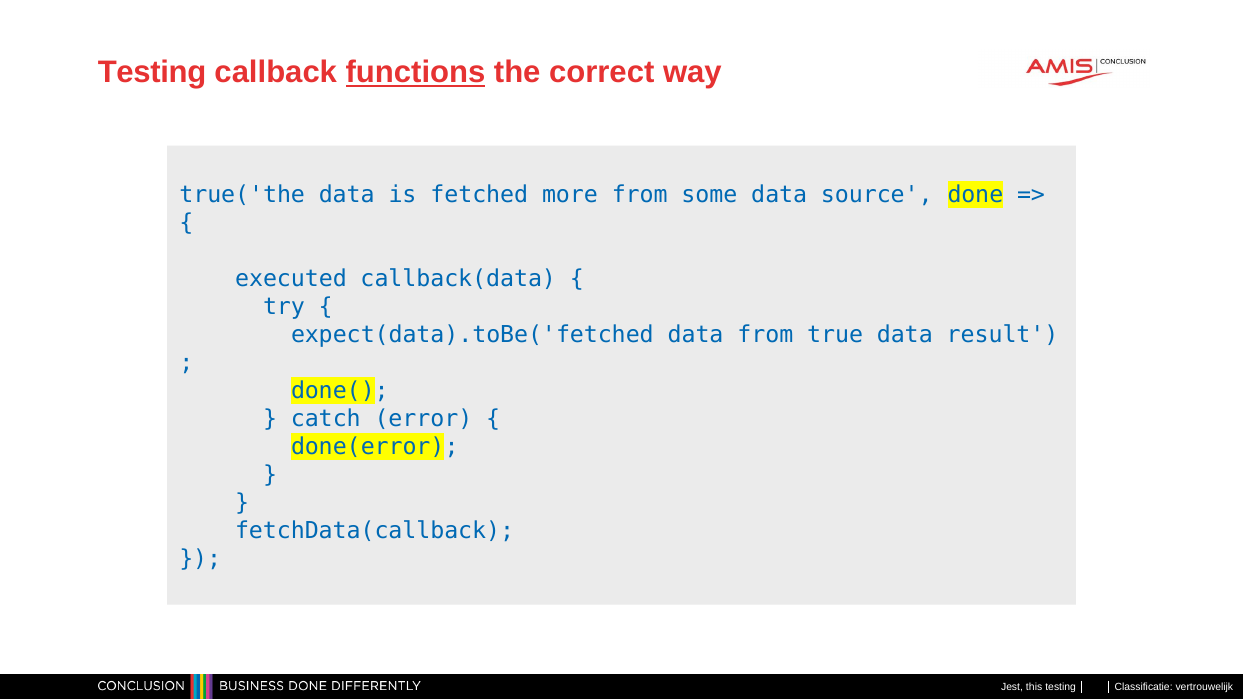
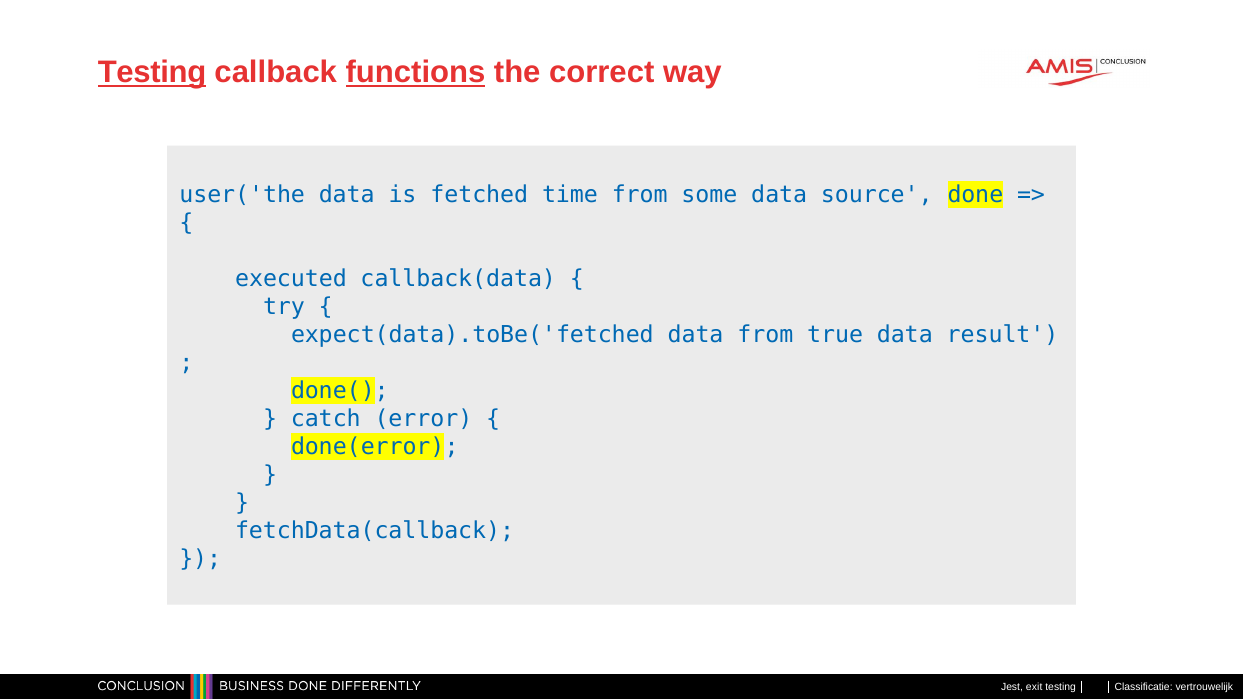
Testing underline: none -> present (152, 73)
true('the: true('the -> user('the (242, 195)
more: more -> time (570, 195)
this: this -> exit (1034, 687)
